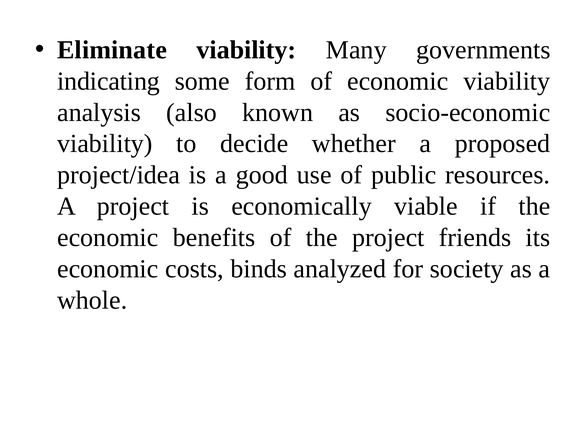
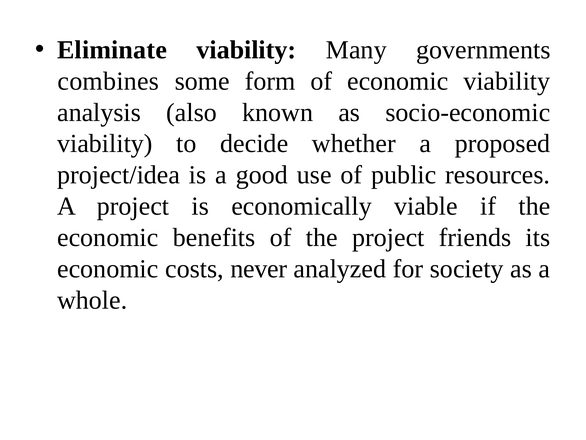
indicating: indicating -> combines (108, 81)
binds: binds -> never (259, 269)
